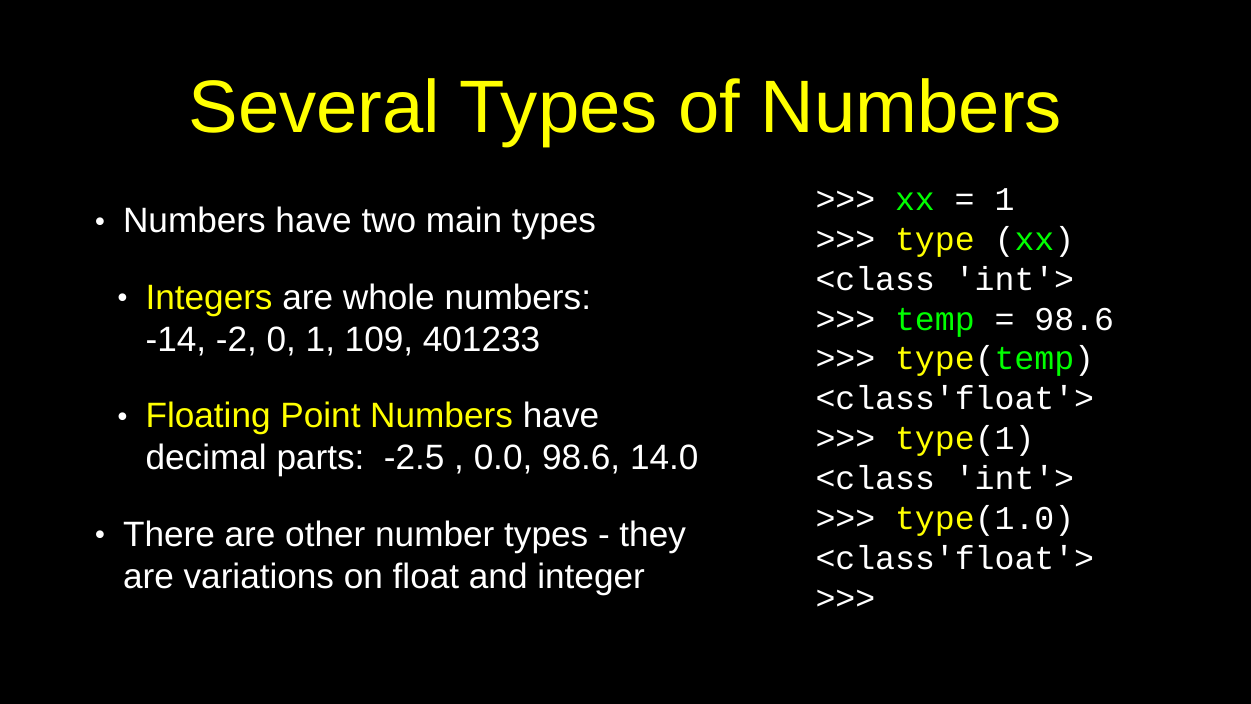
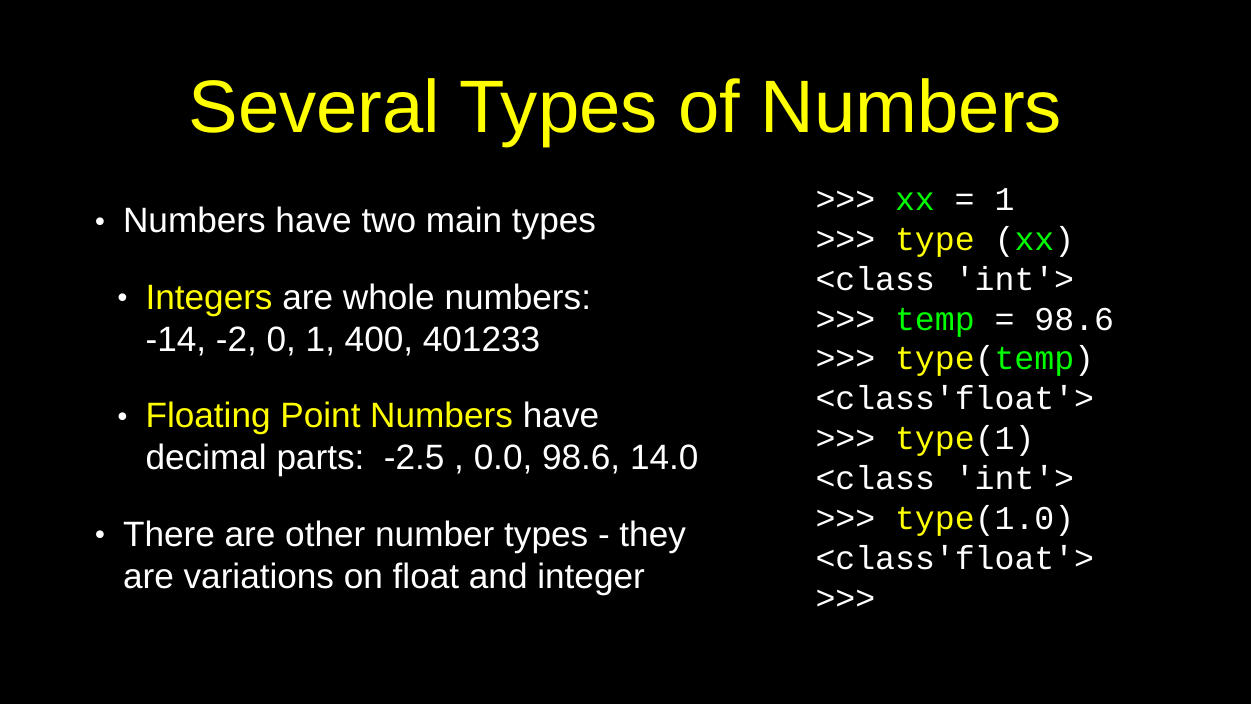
109: 109 -> 400 (379, 339)
